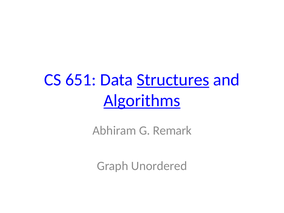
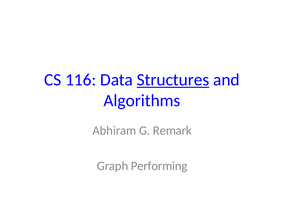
651: 651 -> 116 (81, 80)
Algorithms underline: present -> none (142, 101)
Unordered: Unordered -> Performing (159, 166)
